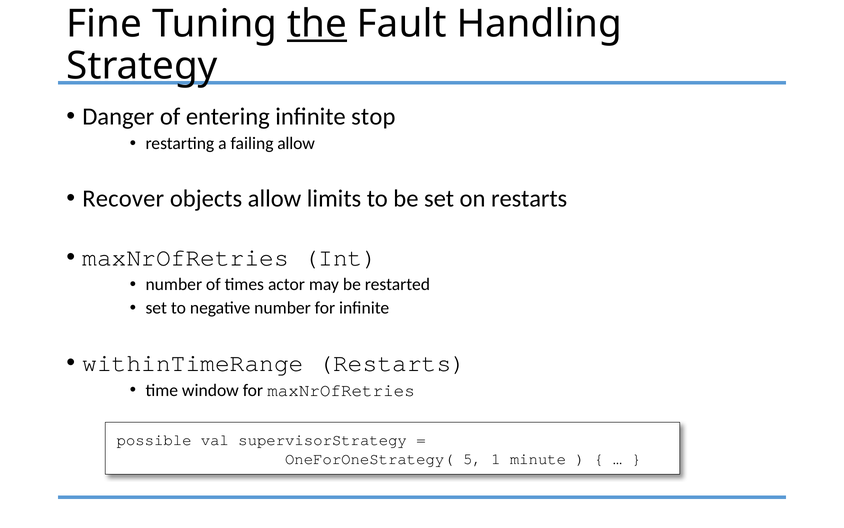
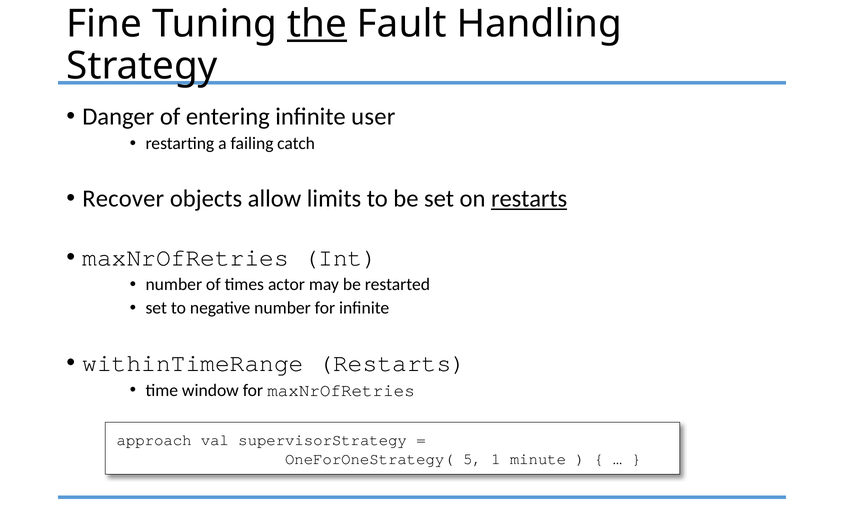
stop: stop -> user (373, 116)
failing allow: allow -> catch (296, 143)
restarts underline: none -> present (529, 198)
possible: possible -> approach (154, 440)
